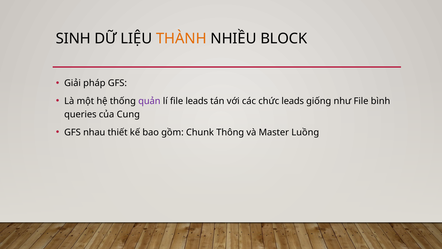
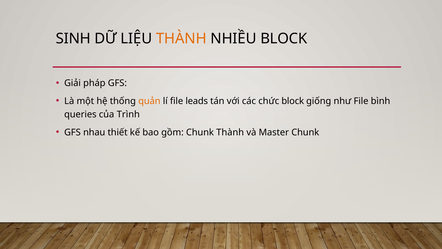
quản colour: purple -> orange (149, 101)
chức leads: leads -> block (293, 101)
Cung: Cung -> Trình (128, 114)
Chunk Thông: Thông -> Thành (230, 132)
Master Luồng: Luồng -> Chunk (305, 132)
